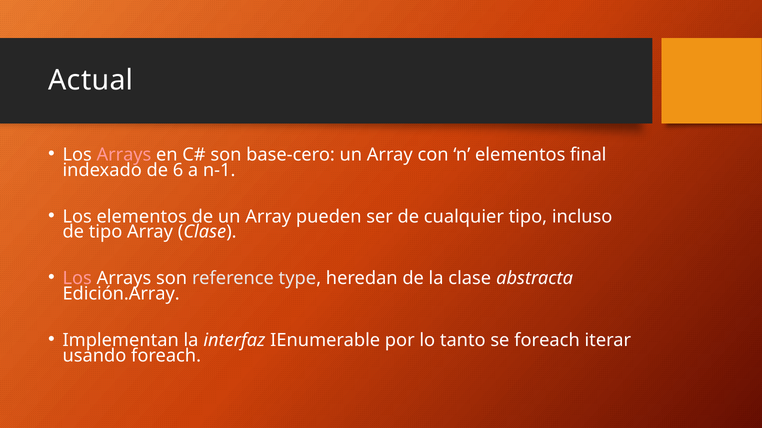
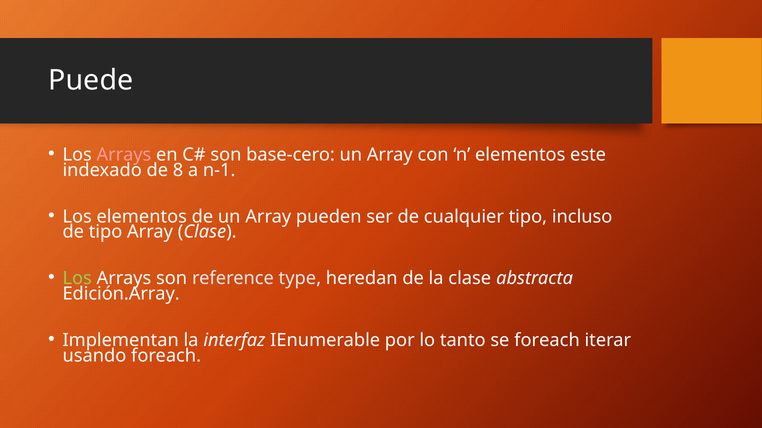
Actual: Actual -> Puede (91, 81)
final: final -> este (588, 155)
6: 6 -> 8 (178, 170)
Los colour: pink -> light green (77, 279)
